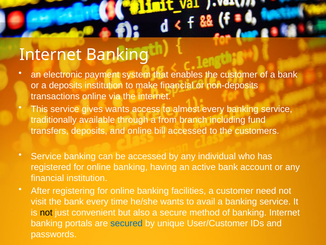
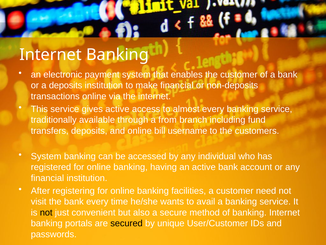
gives wants: wants -> active (117, 109)
bill accessed: accessed -> username (188, 131)
Service: Service -> System (46, 156)
secured colour: blue -> black (127, 223)
